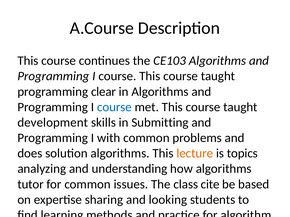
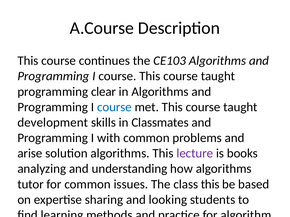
Submitting: Submitting -> Classmates (160, 123)
does: does -> arise (30, 154)
lecture colour: orange -> purple (195, 154)
is topics: topics -> books (242, 154)
class cite: cite -> this (210, 185)
